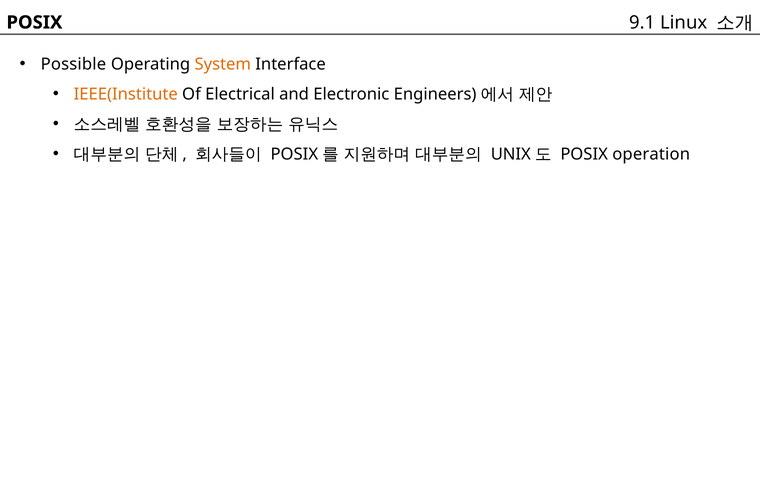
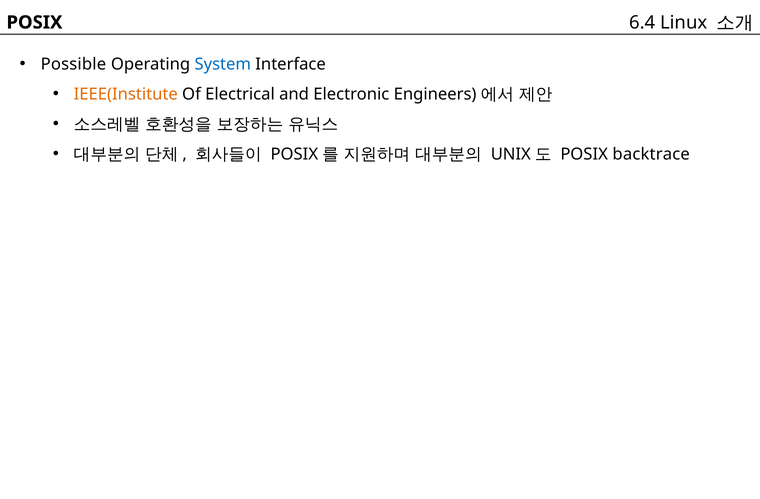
9.1: 9.1 -> 6.4 (642, 22)
System colour: orange -> blue (223, 64)
operation: operation -> backtrace (651, 154)
